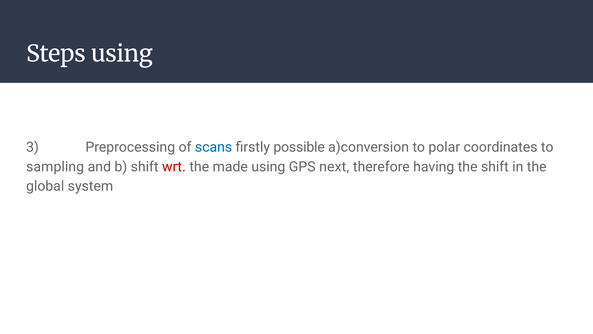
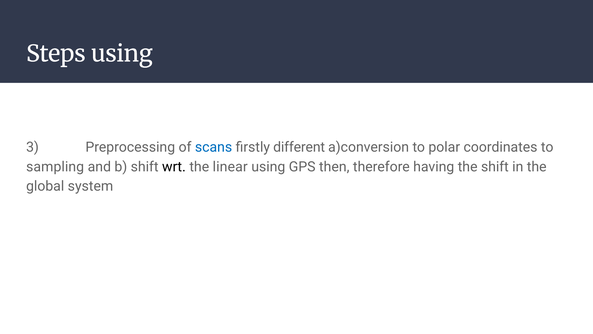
possible: possible -> different (299, 147)
wrt colour: red -> black (174, 167)
made: made -> linear (230, 167)
next: next -> then (334, 167)
